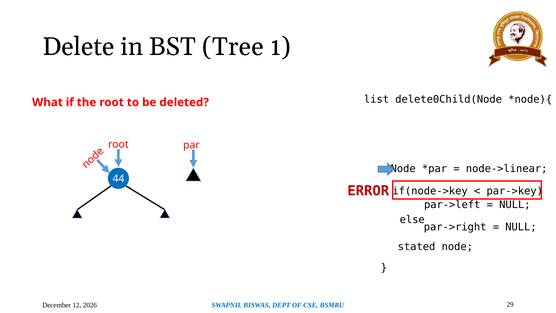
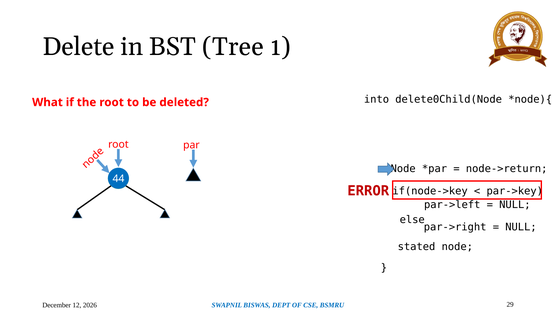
list: list -> into (377, 99)
node->linear: node->linear -> node->return (507, 169)
